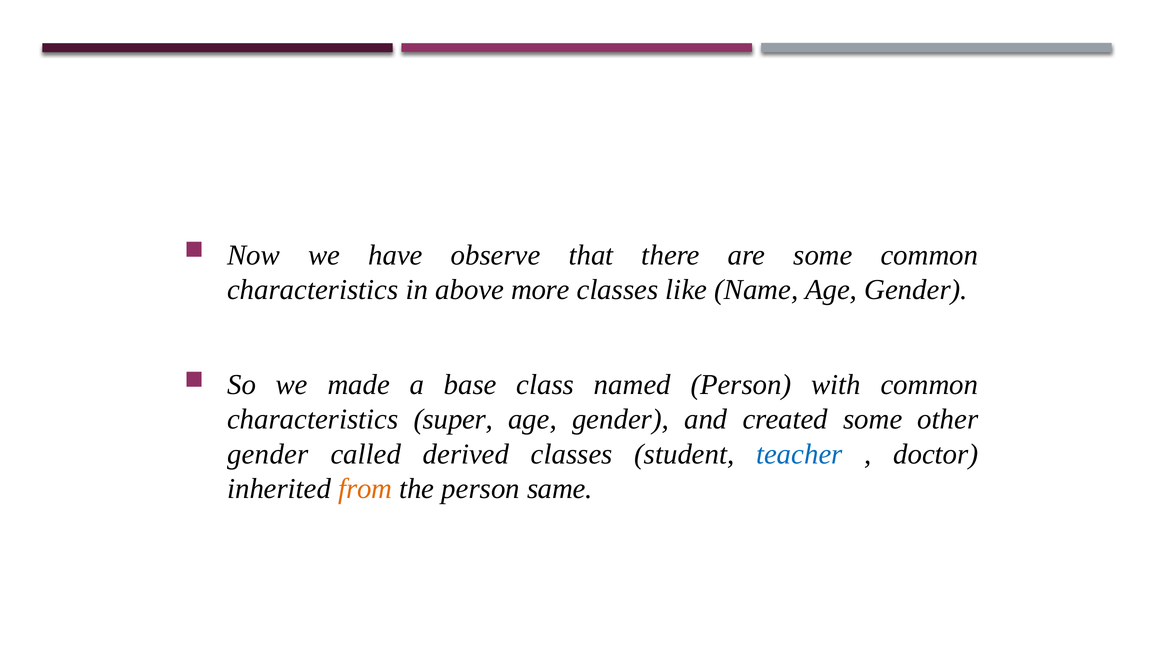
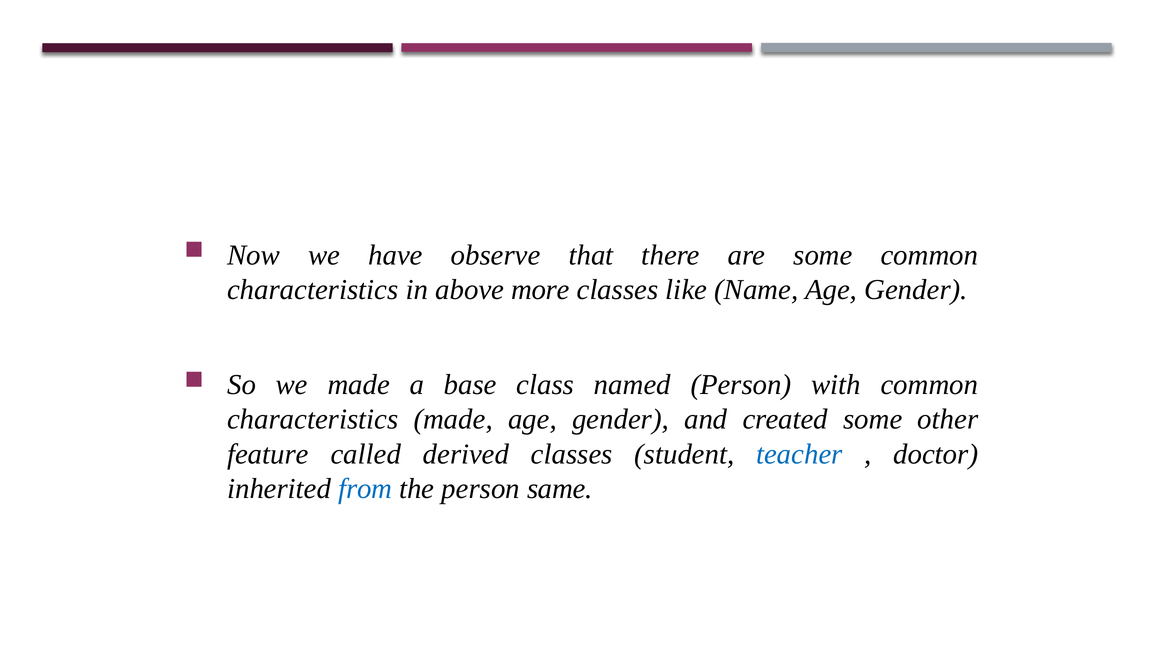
characteristics super: super -> made (453, 419)
gender: gender -> feature (268, 454)
from colour: orange -> blue (365, 489)
